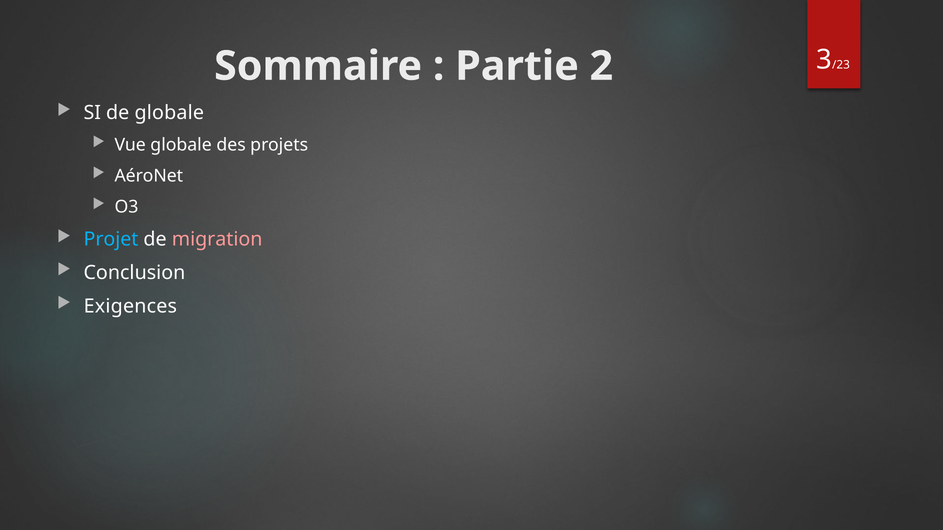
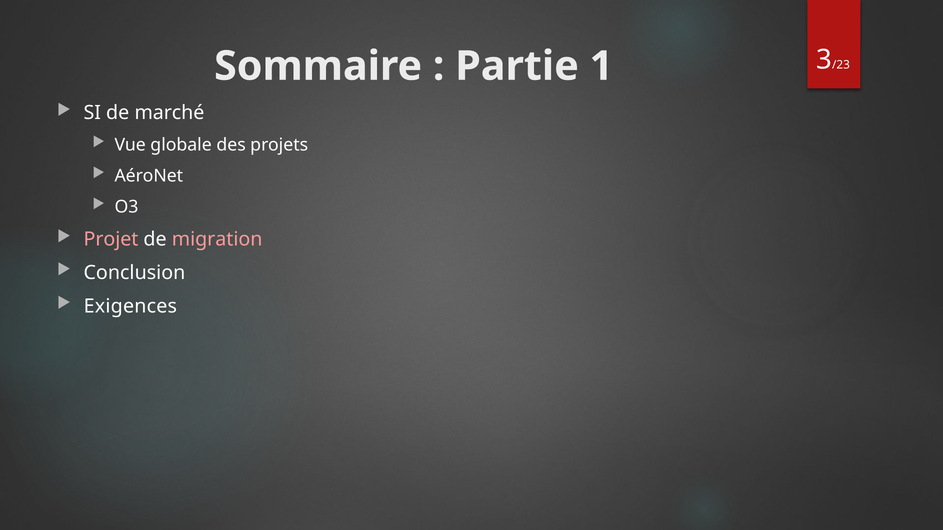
2: 2 -> 1 (601, 66)
de globale: globale -> marché (169, 113)
Projet colour: light blue -> pink (111, 239)
